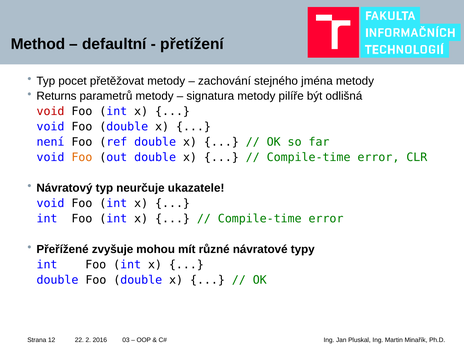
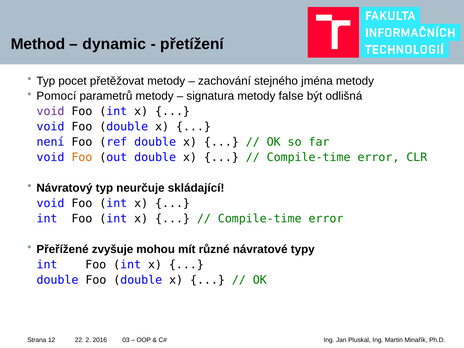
defaultní: defaultní -> dynamic (114, 44)
Returns: Returns -> Pomocí (56, 96)
pilíře: pilíře -> false (291, 96)
void colour: red -> purple (51, 111)
ukazatele: ukazatele -> skládající (196, 188)
